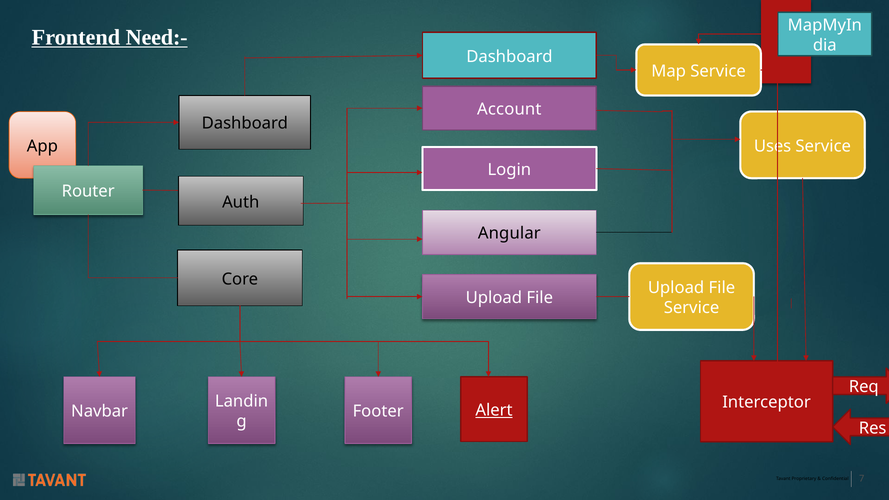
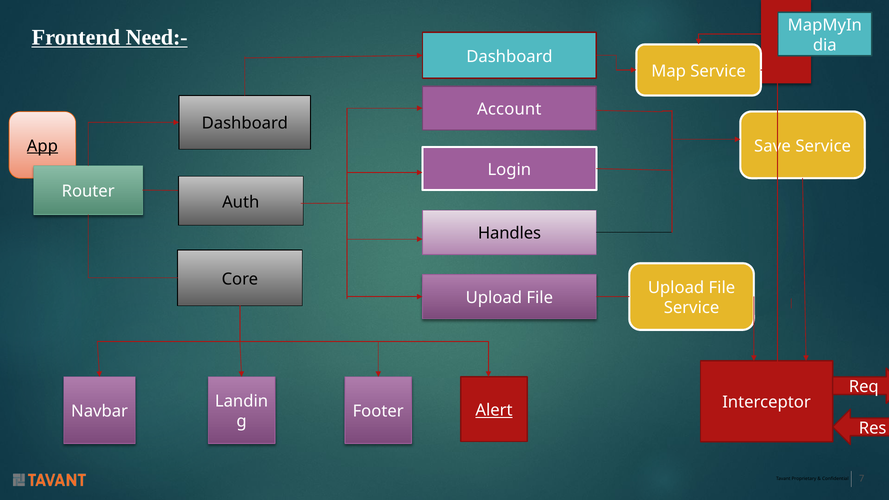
App underline: none -> present (42, 146)
Uses: Uses -> Save (772, 146)
Angular: Angular -> Handles (509, 234)
